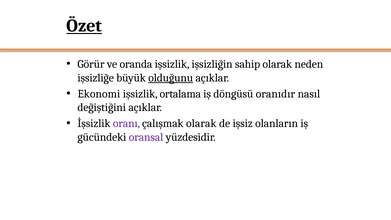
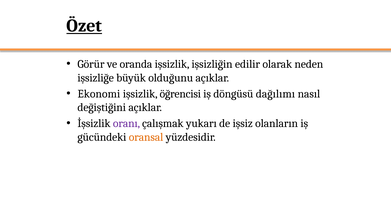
sahip: sahip -> edilir (248, 64)
olduğunu underline: present -> none (171, 78)
ortalama: ortalama -> öğrencisi (180, 94)
oranıdır: oranıdır -> dağılımı (275, 94)
çalışmak olarak: olarak -> yukarı (201, 123)
oransal colour: purple -> orange (146, 137)
